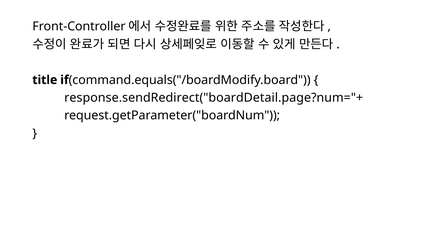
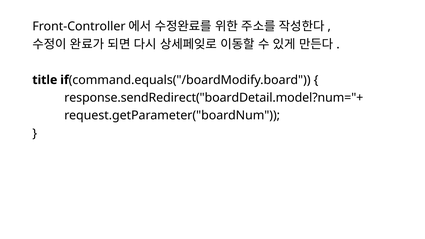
response.sendRedirect("boardDetail.page?num="+: response.sendRedirect("boardDetail.page?num="+ -> response.sendRedirect("boardDetail.model?num="+ (214, 98)
